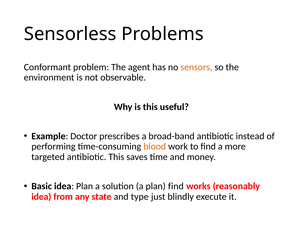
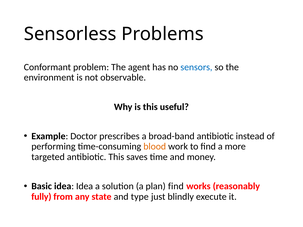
sensors colour: orange -> blue (196, 67)
idea Plan: Plan -> Idea (85, 186)
idea: idea -> fully (41, 197)
